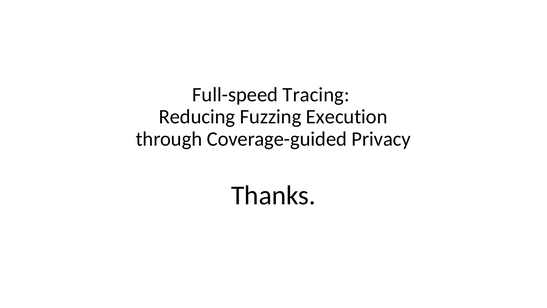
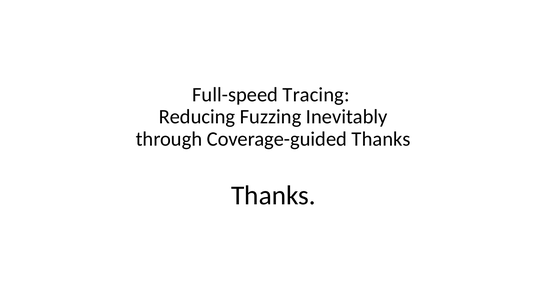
Execution: Execution -> Inevitably (347, 117)
Coverage-guided Privacy: Privacy -> Thanks (381, 139)
